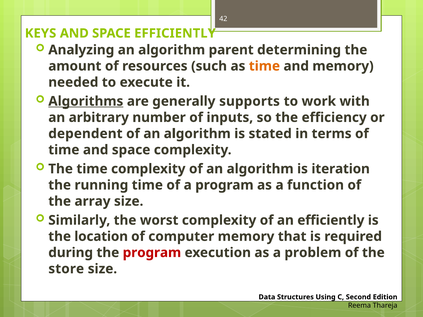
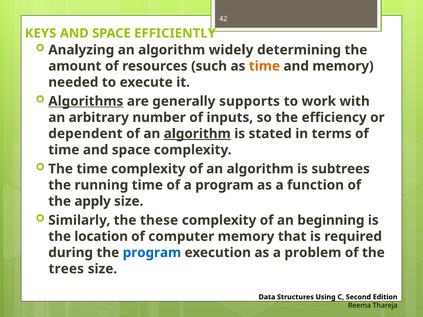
parent: parent -> widely (231, 50)
algorithm underline: none -> present (197, 134)
iteration: iteration -> subtrees (341, 169)
array: array -> apply (93, 201)
worst: worst -> these (159, 220)
an efficiently: efficiently -> beginning (331, 220)
program colour: red -> blue (152, 253)
store: store -> trees (66, 269)
